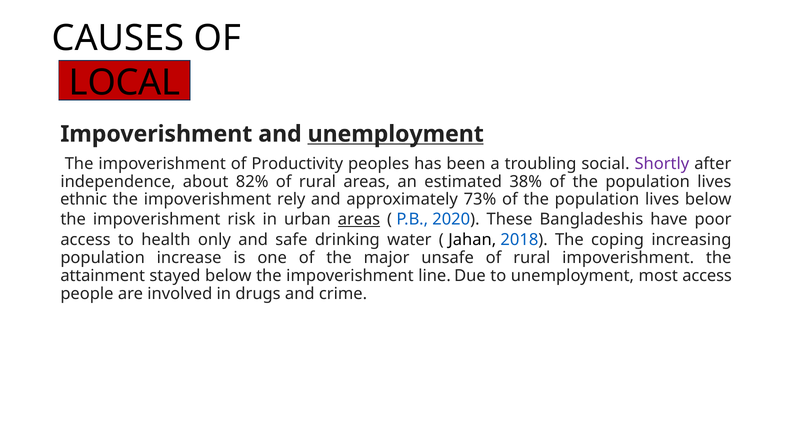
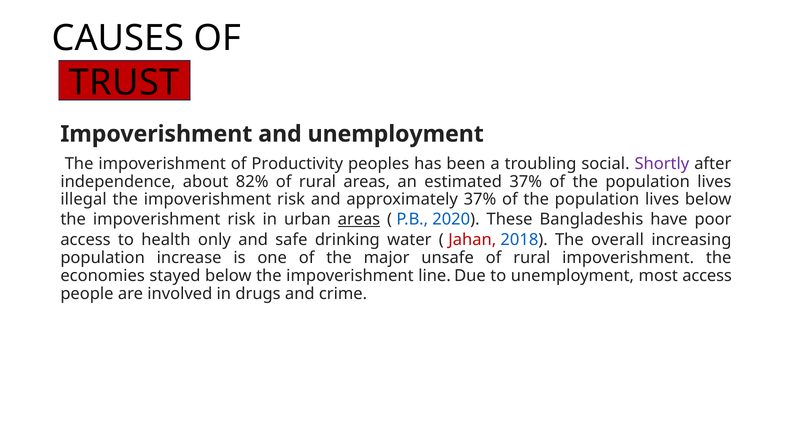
LOCAL: LOCAL -> TRUST (124, 83)
unemployment underline: present -> none (396, 134)
estimated 38%: 38% -> 37% (526, 181)
ethnic: ethnic -> illegal (84, 199)
rely: rely -> risk (291, 199)
approximately 73%: 73% -> 37% (480, 199)
Jahan colour: black -> red (472, 239)
coping: coping -> overall (617, 239)
attainment: attainment -> economies (103, 276)
